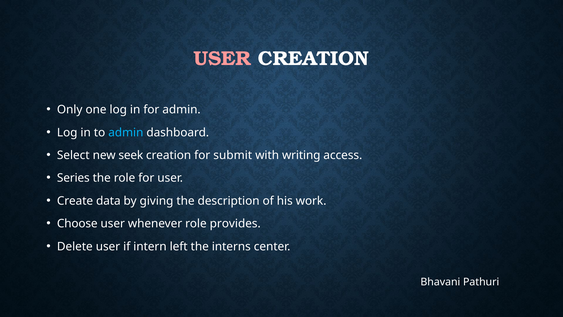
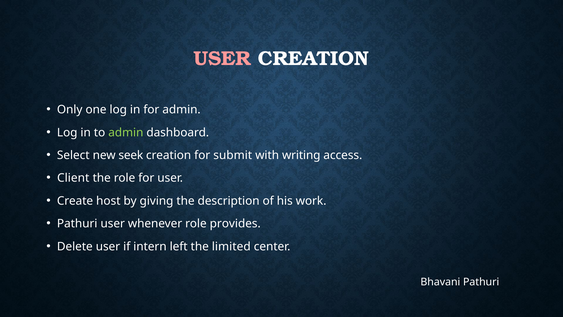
admin colour: light blue -> light green (126, 132)
Series: Series -> Client (73, 178)
data: data -> host (108, 201)
Choose: Choose -> Pathuri (77, 224)
interns: interns -> limited (231, 246)
